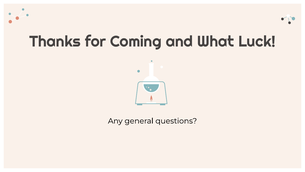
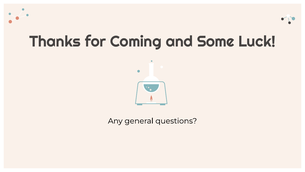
What: What -> Some (216, 41)
